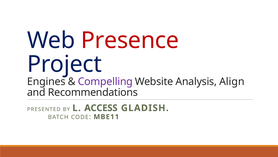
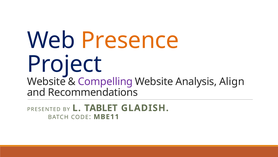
Presence colour: red -> orange (130, 40)
Engines: Engines -> Website (46, 81)
ACCESS: ACCESS -> TABLET (101, 108)
